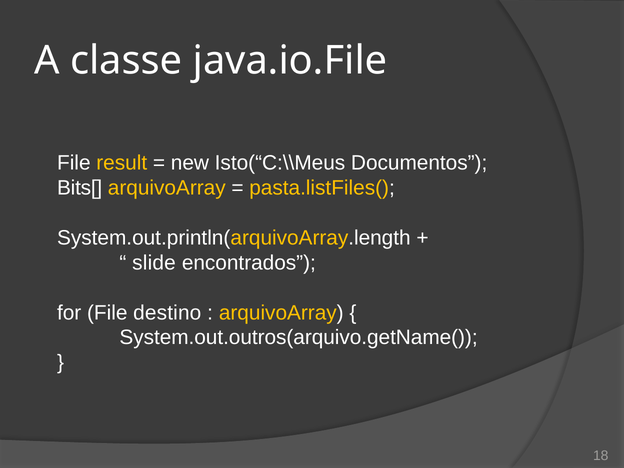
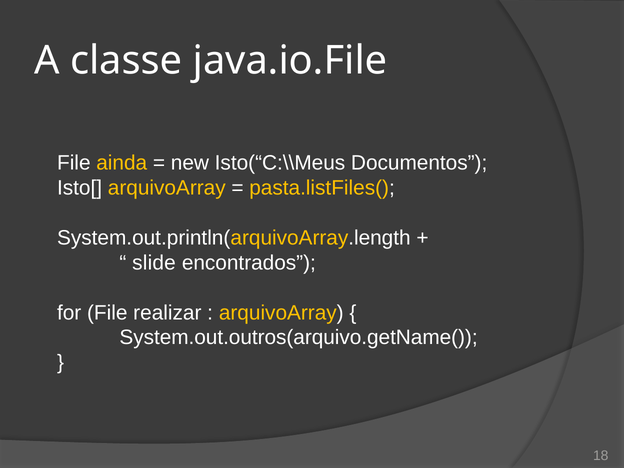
result: result -> ainda (122, 163)
Bits[: Bits[ -> Isto[ (80, 188)
destino: destino -> realizar (167, 313)
